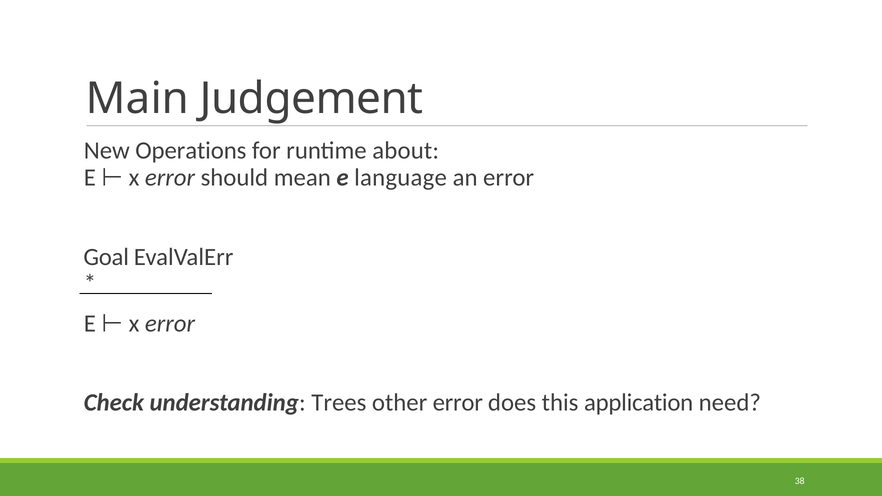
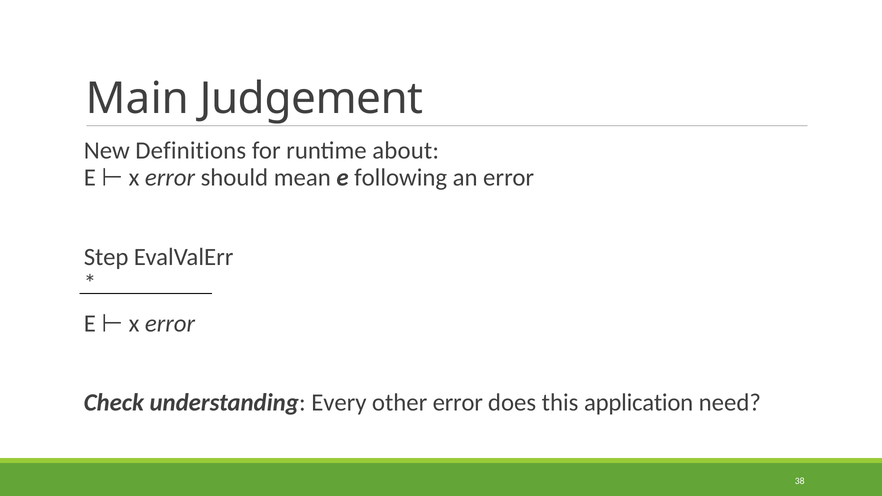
Operations: Operations -> Definitions (191, 151)
language: language -> following (401, 178)
Goal: Goal -> Step (106, 257)
Trees: Trees -> Every (339, 403)
